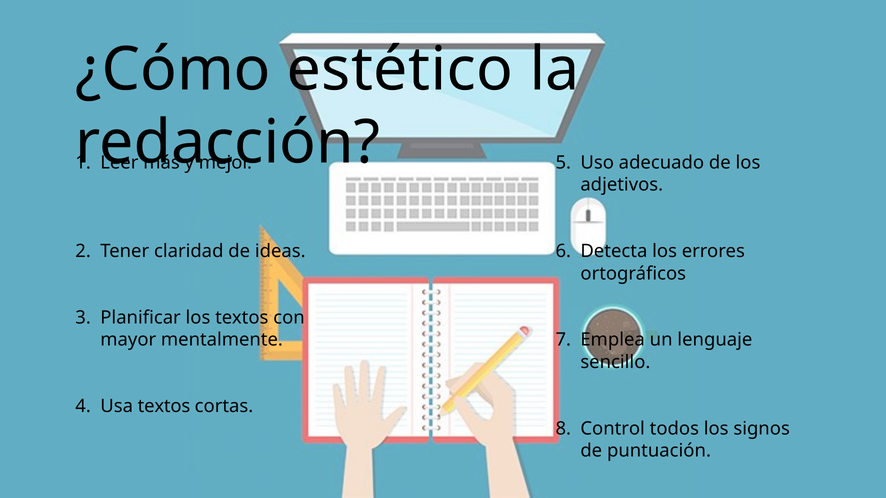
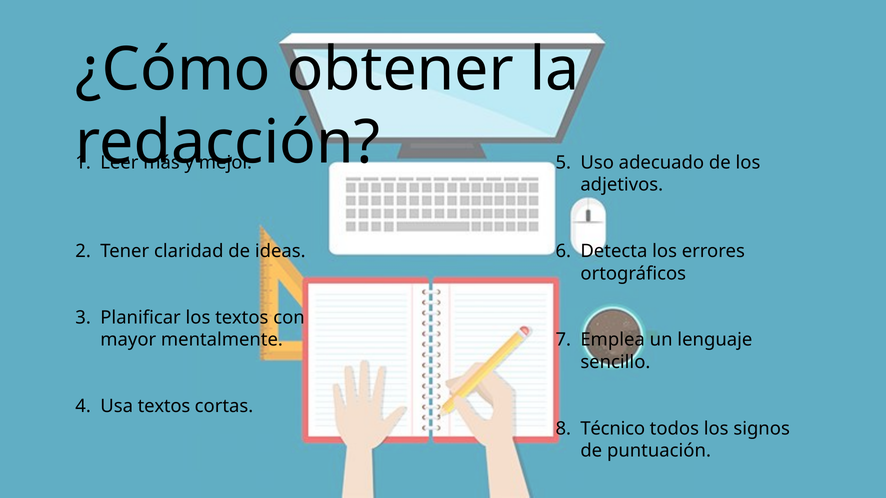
estético: estético -> obtener (400, 70)
Control: Control -> Técnico (613, 429)
